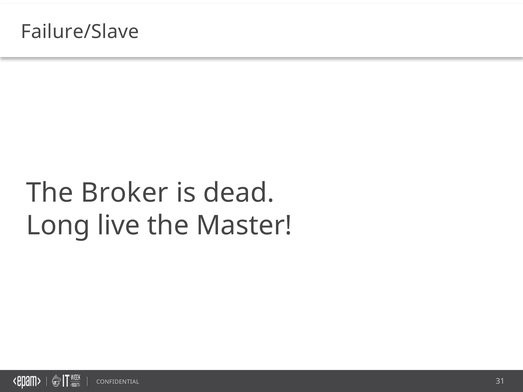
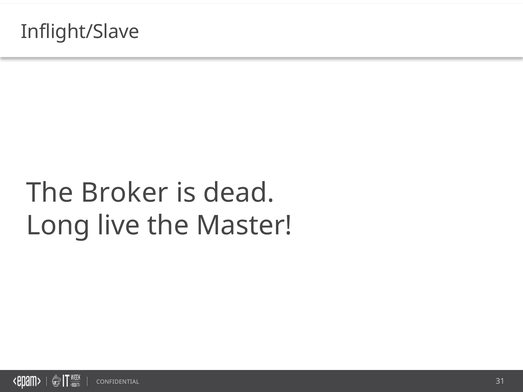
Failure/Slave: Failure/Slave -> Inflight/Slave (80, 32)
